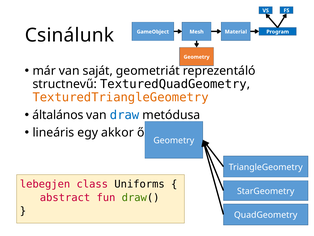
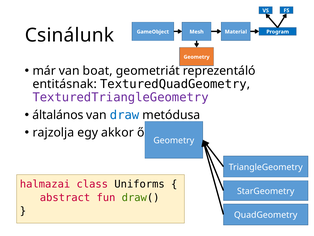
saját: saját -> boat (98, 71)
structnevű: structnevű -> entitásnak (65, 84)
TexturedTriangleGeometry colour: orange -> purple (121, 97)
lineáris: lineáris -> rajzolja (53, 132)
lebegjen: lebegjen -> halmazai (45, 184)
